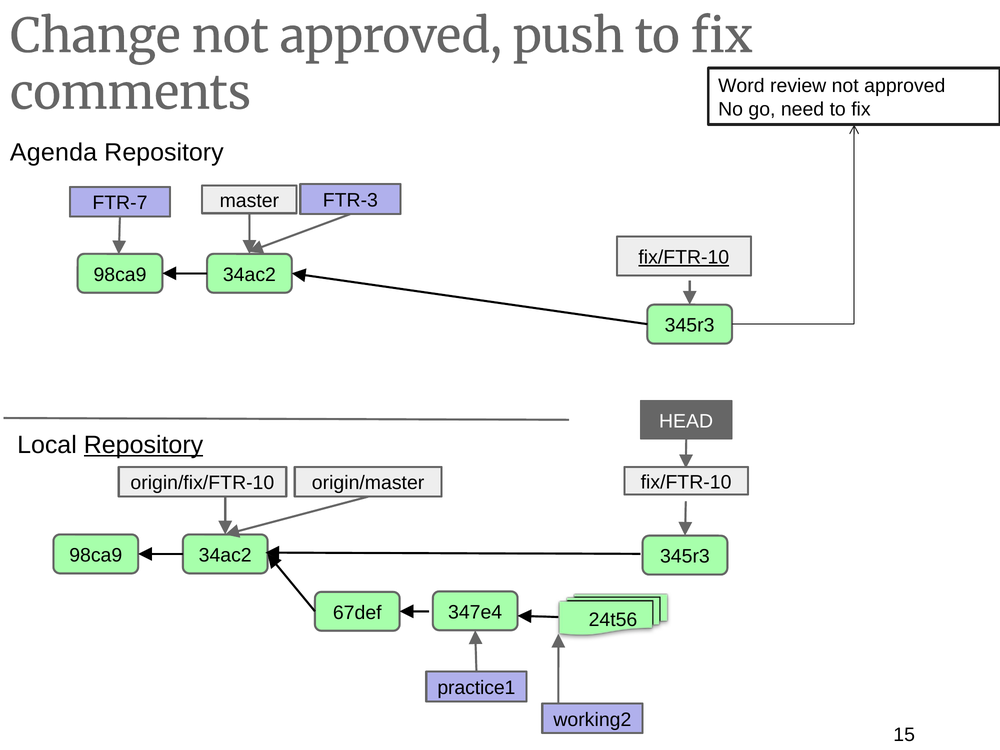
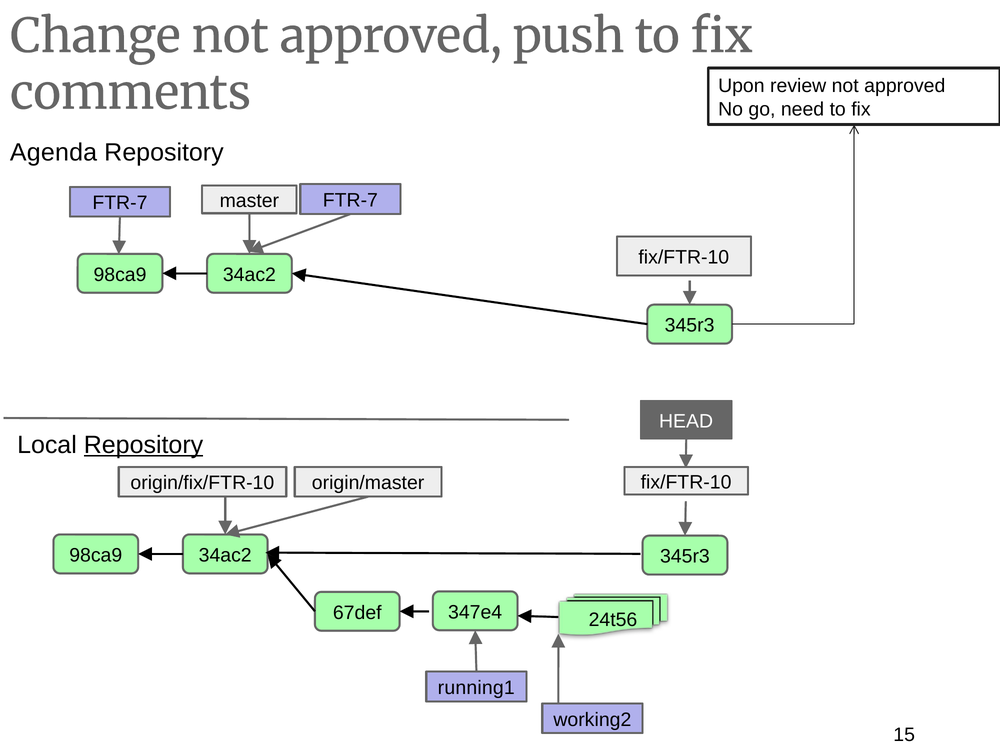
Word: Word -> Upon (741, 86)
FTR-3: FTR-3 -> FTR-7 (350, 200)
fix/FTR-10 underline: present -> none (684, 257)
practice1: practice1 -> running1 (476, 688)
